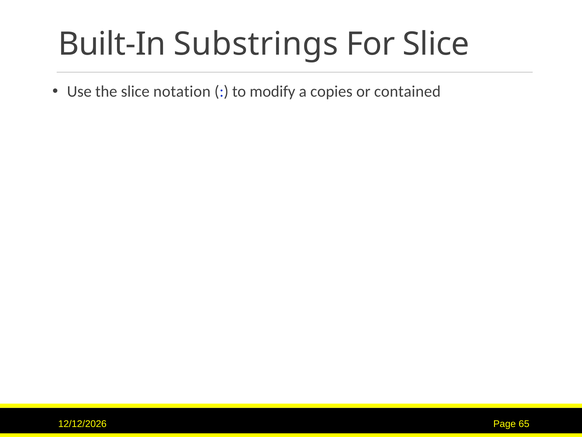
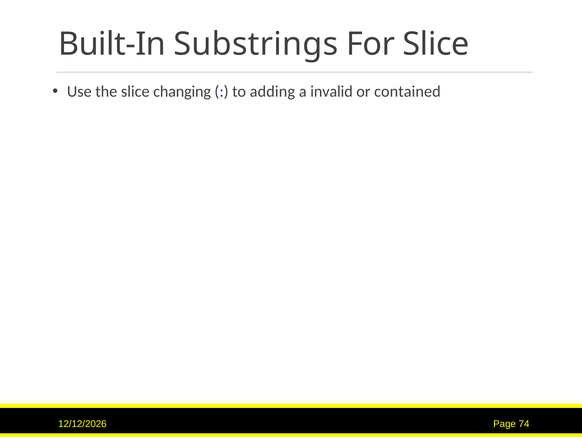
notation: notation -> changing (182, 91)
modify: modify -> adding (272, 91)
copies: copies -> invalid (332, 91)
65: 65 -> 74 (524, 423)
